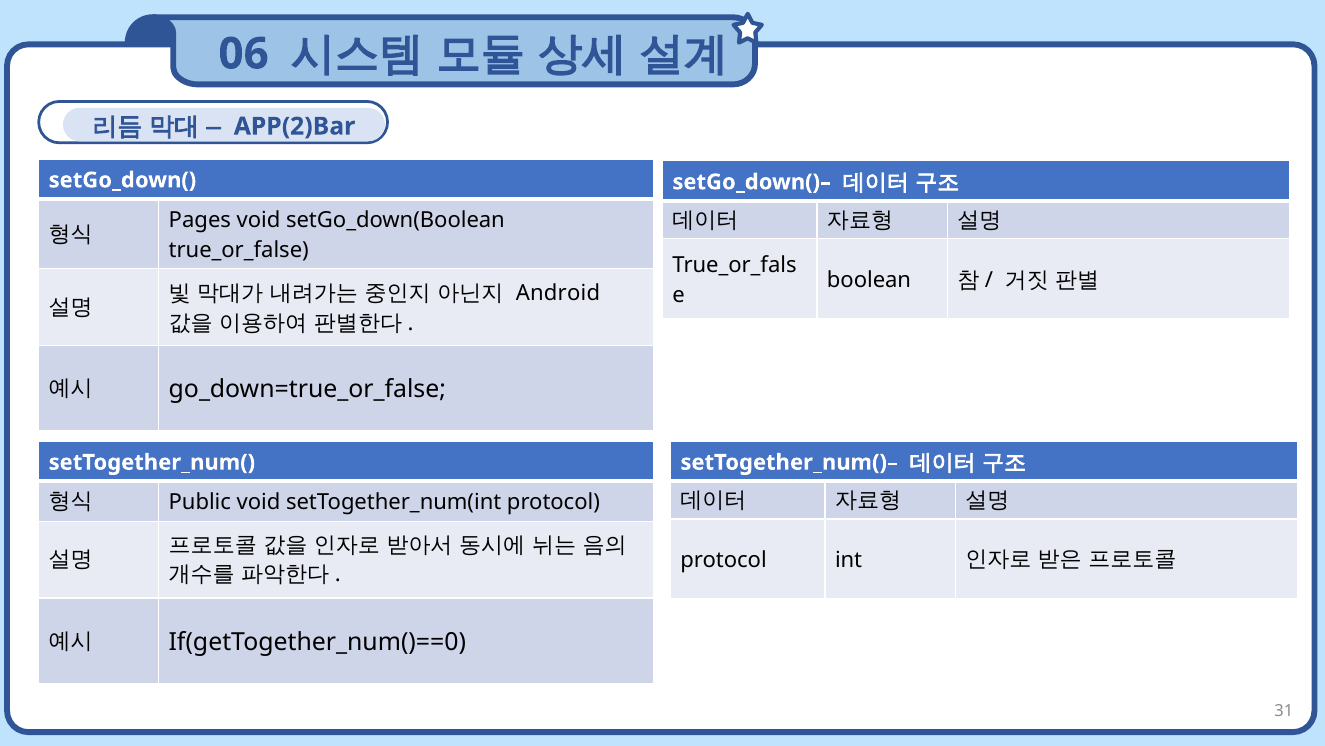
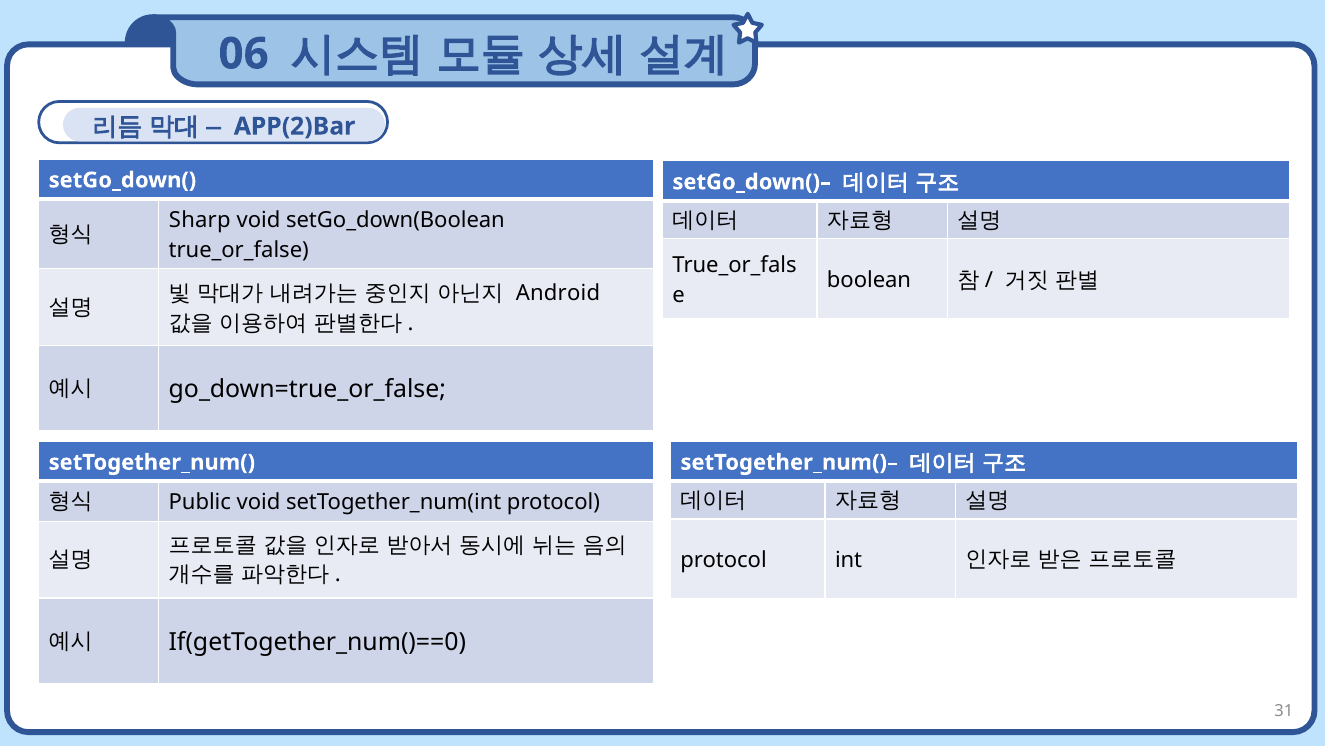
Pages: Pages -> Sharp (200, 220)
